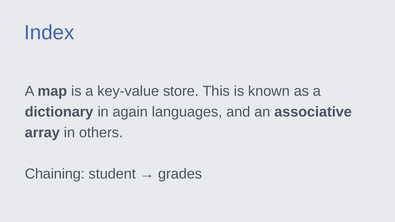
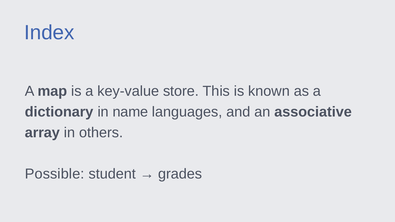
again: again -> name (130, 112)
Chaining: Chaining -> Possible (55, 174)
